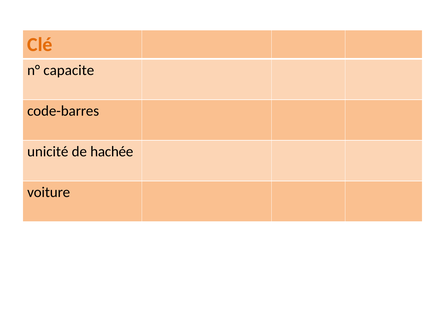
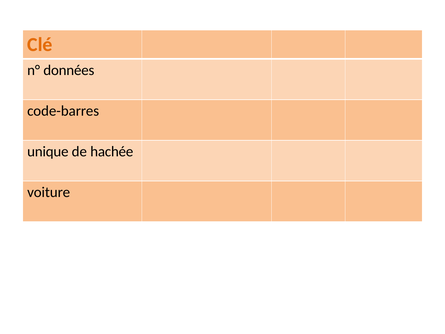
capacite: capacite -> données (69, 70)
unicité: unicité -> unique (48, 152)
